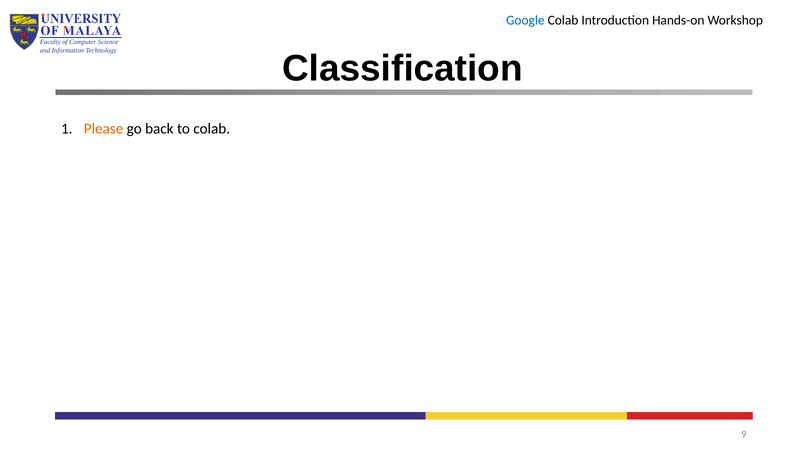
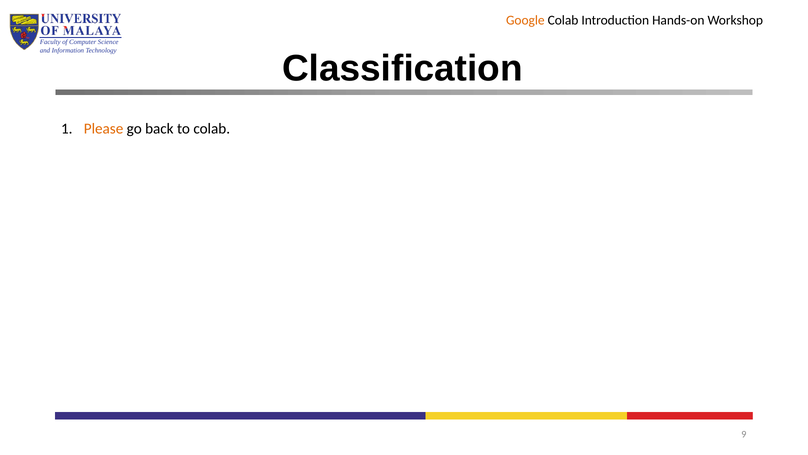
Google colour: blue -> orange (525, 20)
